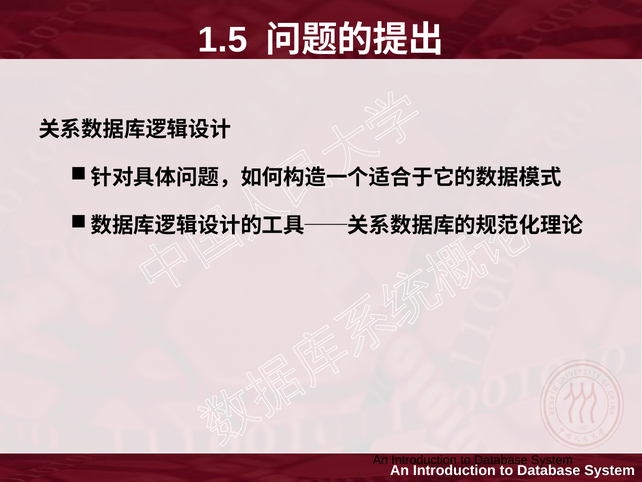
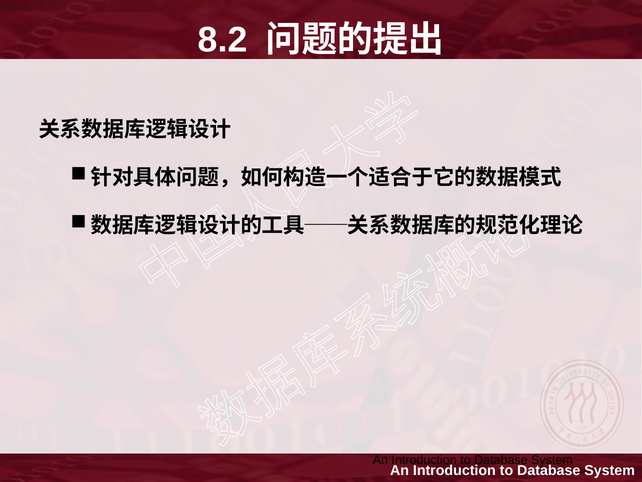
1.5: 1.5 -> 8.2 (223, 40)
